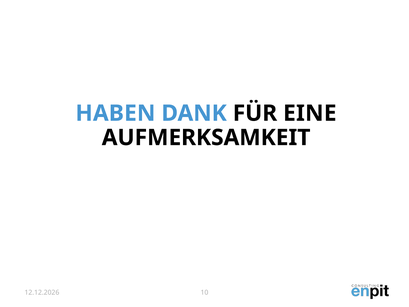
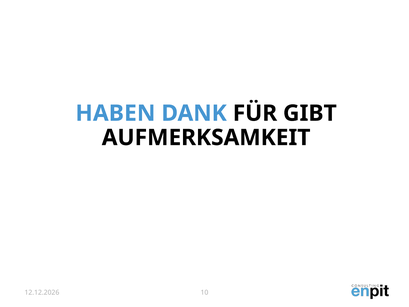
EINE: EINE -> GIBT (310, 113)
